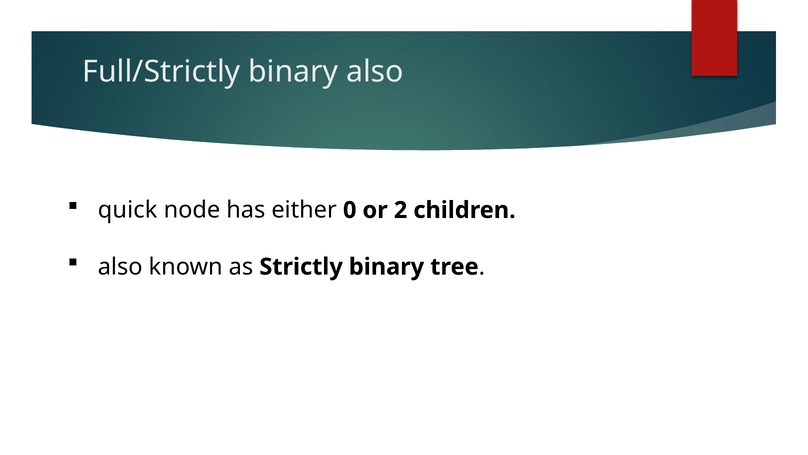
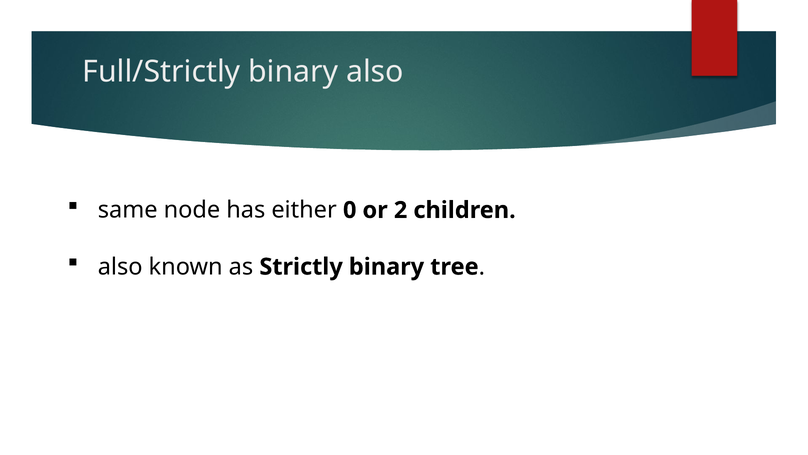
quick: quick -> same (128, 210)
